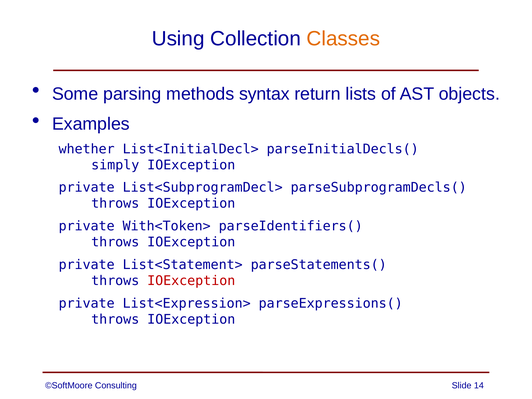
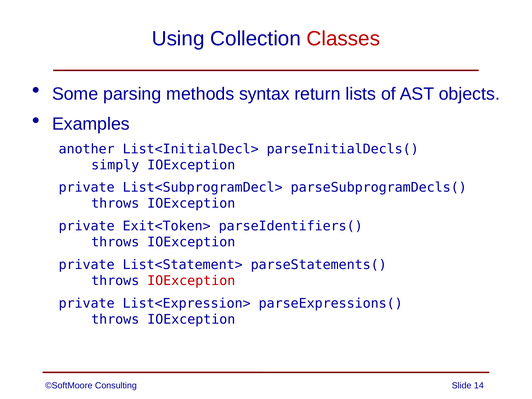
Classes colour: orange -> red (343, 39)
whether: whether -> another (87, 149)
With<Token>: With<Token> -> Exit<Token> (167, 226)
